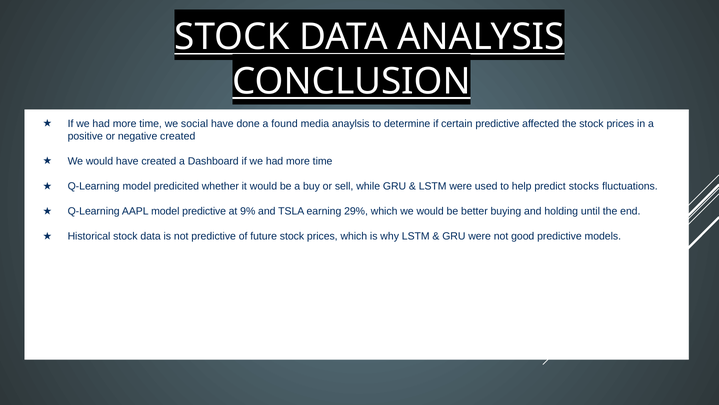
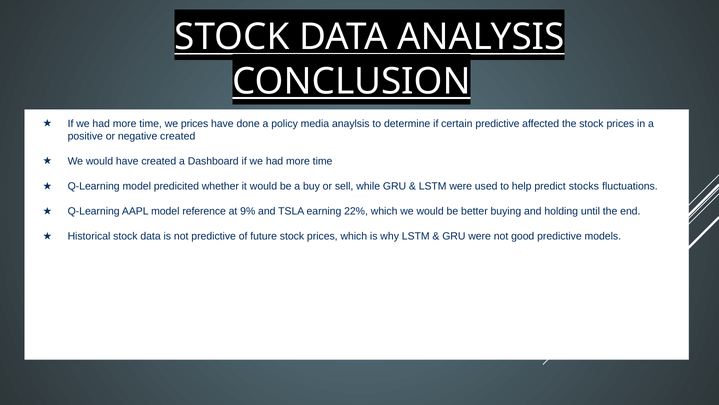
we social: social -> prices (195, 123)
found: found -> policy (285, 123)
model predictive: predictive -> reference (204, 211)
29%: 29% -> 22% (356, 211)
